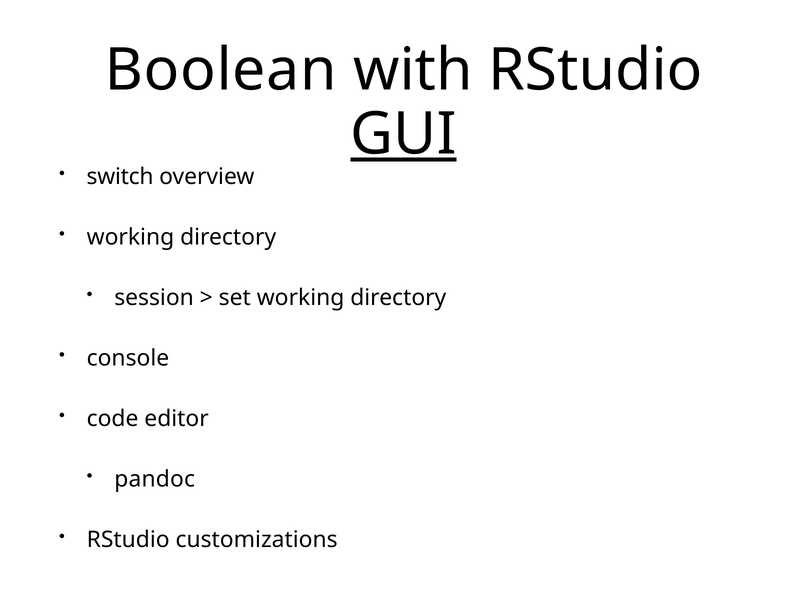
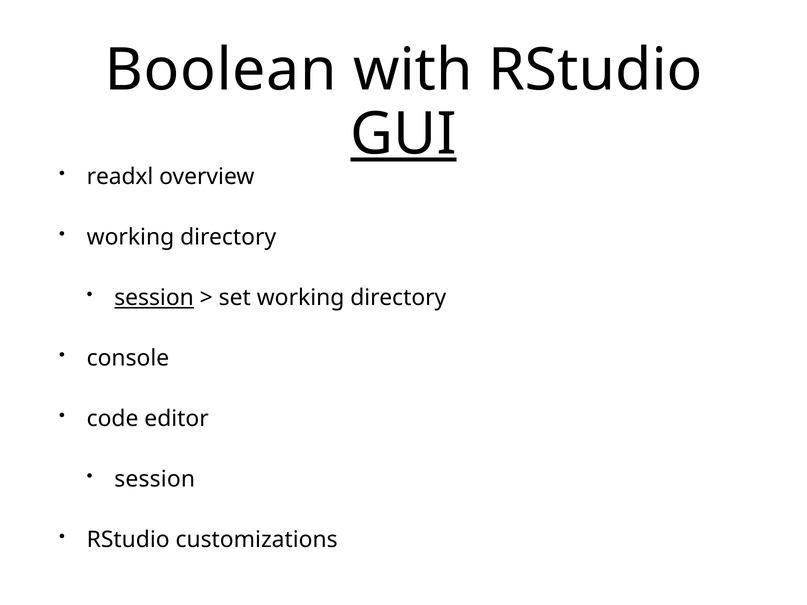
switch: switch -> readxl (120, 177)
session underline: none -> present (154, 298)
pandoc: pandoc -> session (155, 480)
